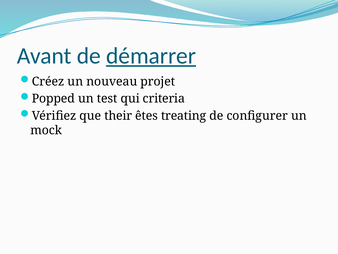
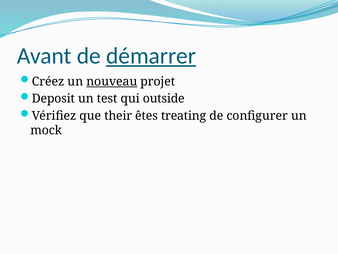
nouveau underline: none -> present (112, 81)
Popped: Popped -> Deposit (53, 98)
criteria: criteria -> outside (164, 98)
